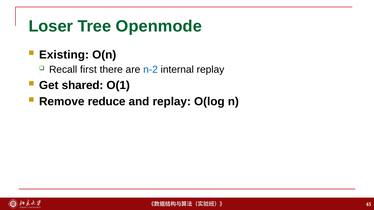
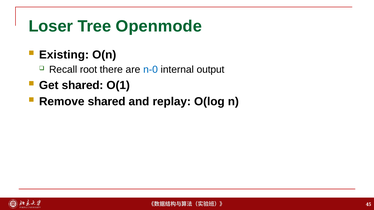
first: first -> root (89, 70)
n-2: n-2 -> n-0 (151, 70)
internal replay: replay -> output (211, 70)
Remove reduce: reduce -> shared (107, 102)
